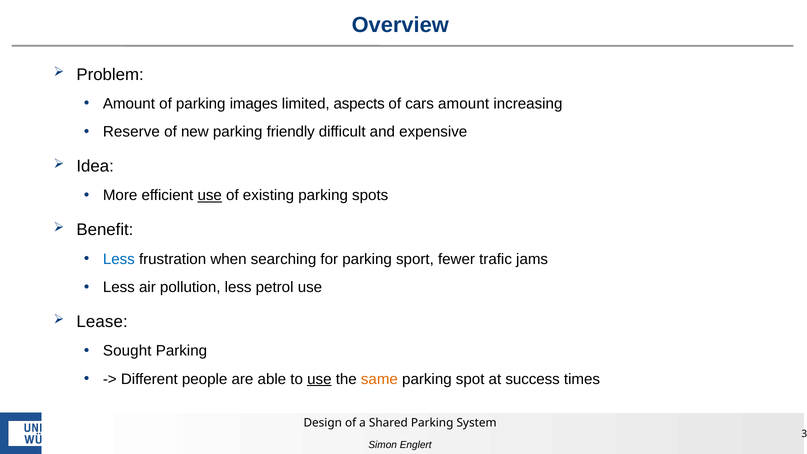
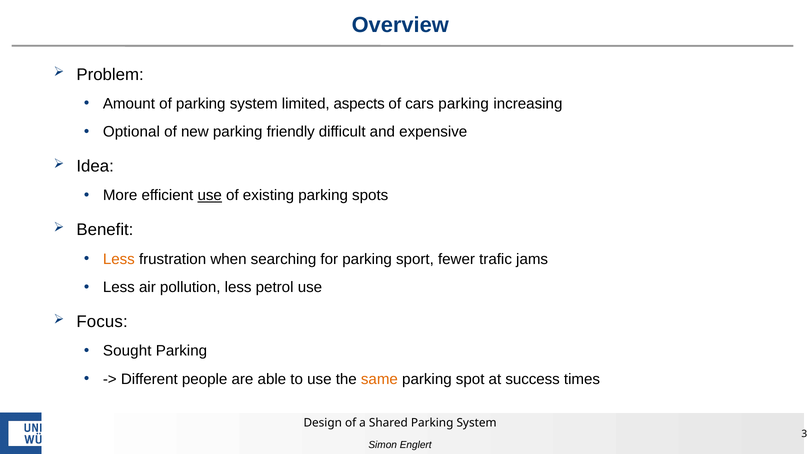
of parking images: images -> system (254, 104)
cars amount: amount -> parking (464, 104)
Reserve: Reserve -> Optional (131, 132)
Less colour: blue -> orange (119, 259)
Lease: Lease -> Focus (102, 322)
use underline: present -> none (319, 379)
